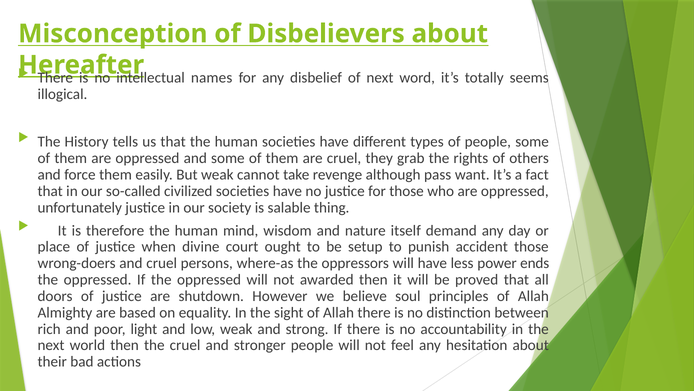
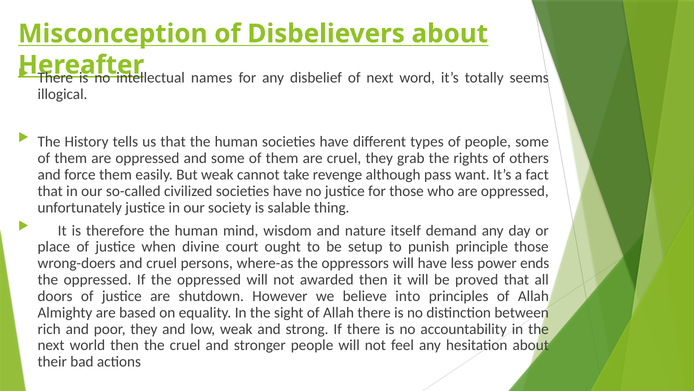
accident: accident -> principle (482, 247)
soul: soul -> into (408, 296)
poor light: light -> they (144, 328)
